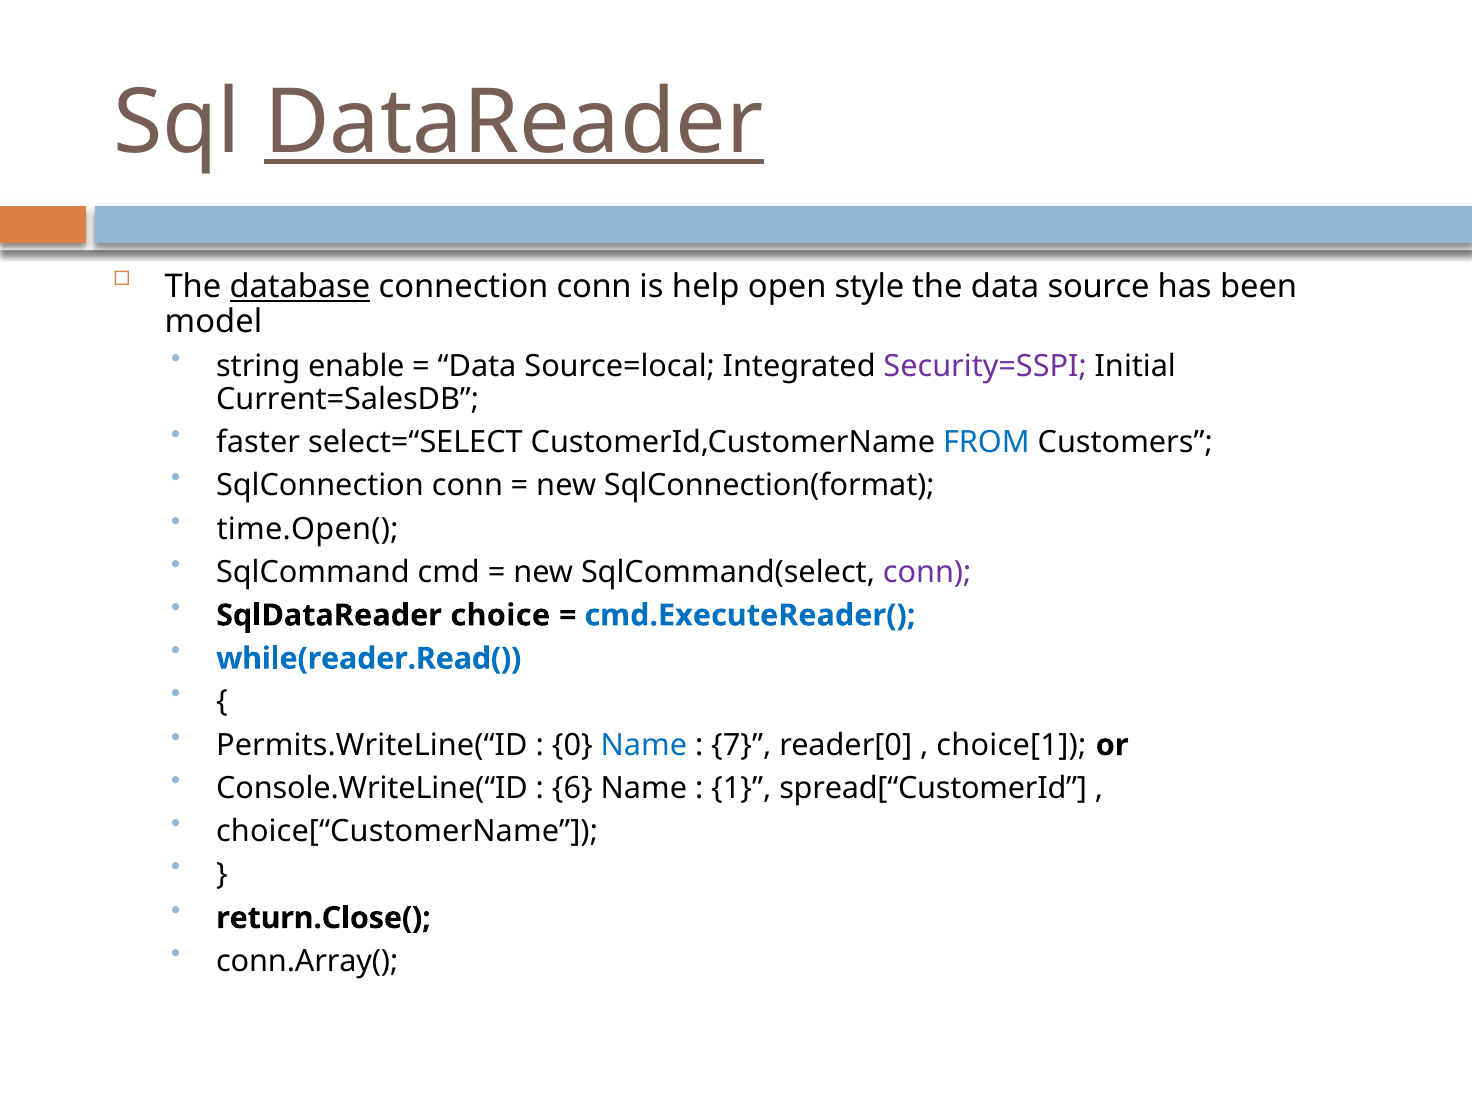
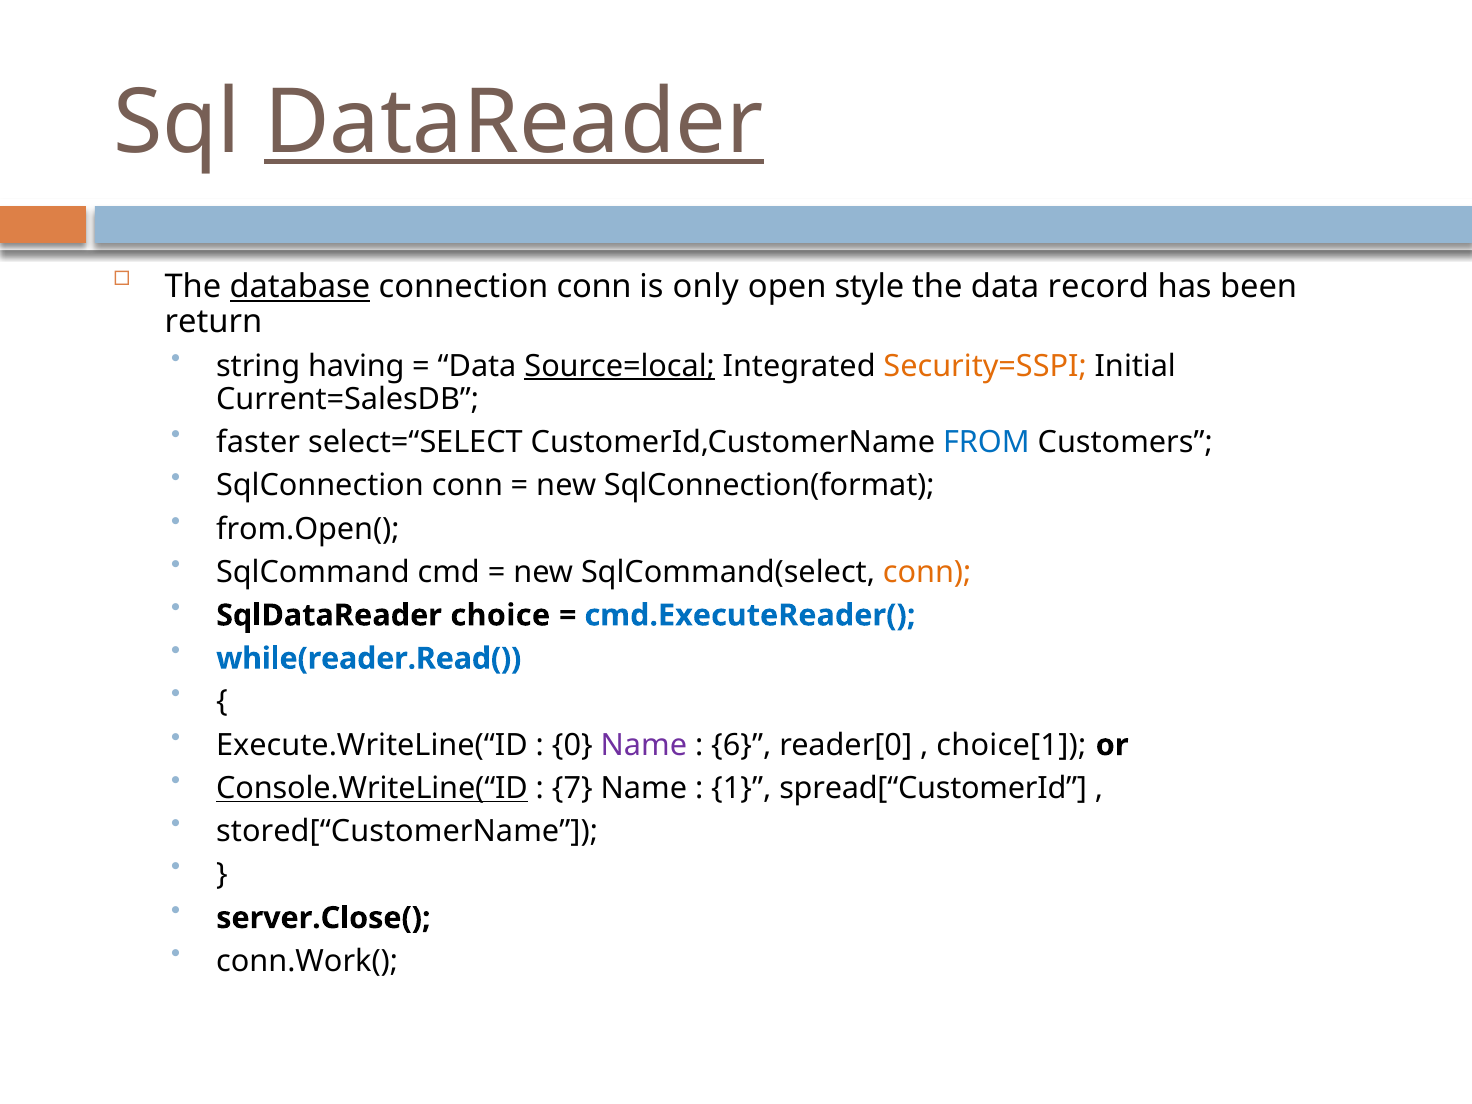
help: help -> only (706, 287)
source: source -> record (1098, 287)
model: model -> return (214, 322)
enable: enable -> having (356, 366)
Source=local underline: none -> present (620, 366)
Security=SSPI colour: purple -> orange (985, 366)
time.Open(: time.Open( -> from.Open( (308, 529)
conn colour: purple -> orange (927, 572)
Permits.WriteLine(“ID: Permits.WriteLine(“ID -> Execute.WriteLine(“ID (372, 745)
Name colour: blue -> purple (644, 745)
7: 7 -> 6 (741, 745)
Console.WriteLine(“ID underline: none -> present (372, 788)
6: 6 -> 7 (572, 788)
choice[“CustomerName: choice[“CustomerName -> stored[“CustomerName (407, 832)
return.Close(: return.Close( -> server.Close( (323, 918)
conn.Array(: conn.Array( -> conn.Work( (307, 961)
